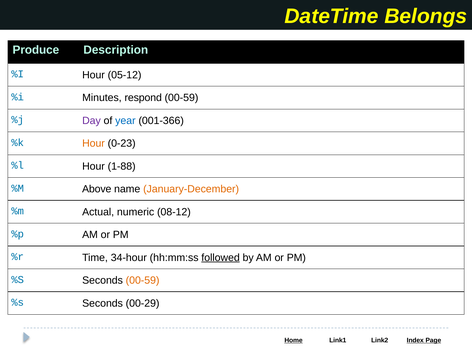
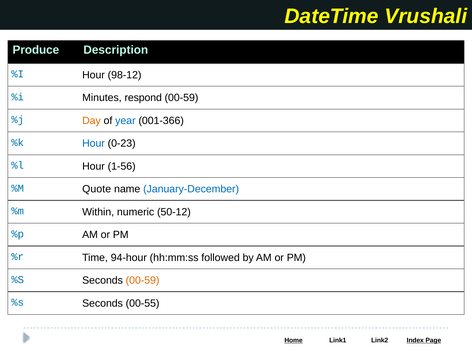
Belongs: Belongs -> Vrushali (426, 16)
05-12: 05-12 -> 98-12 (125, 75)
Day colour: purple -> orange (91, 121)
Hour colour: orange -> blue (93, 143)
1-88: 1-88 -> 1-56 (122, 166)
Above: Above -> Quote (97, 189)
January-December colour: orange -> blue (191, 189)
Actual: Actual -> Within (98, 212)
08-12: 08-12 -> 50-12 (174, 212)
34-hour: 34-hour -> 94-hour (129, 258)
followed underline: present -> none (221, 258)
00-29: 00-29 -> 00-55 (143, 303)
